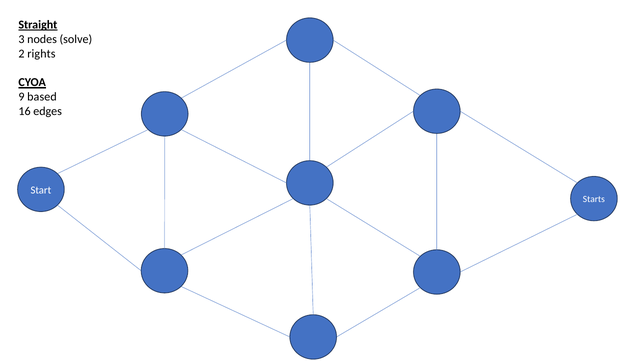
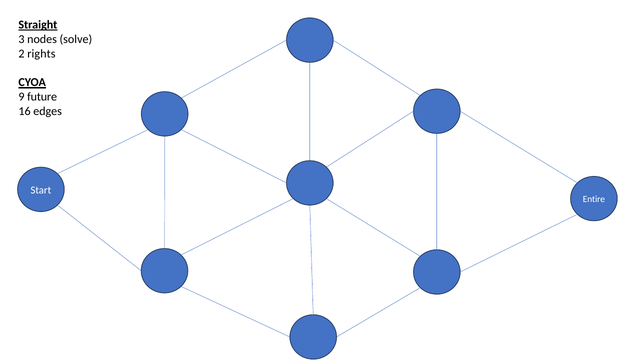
based: based -> future (42, 97)
Starts: Starts -> Entire (594, 199)
